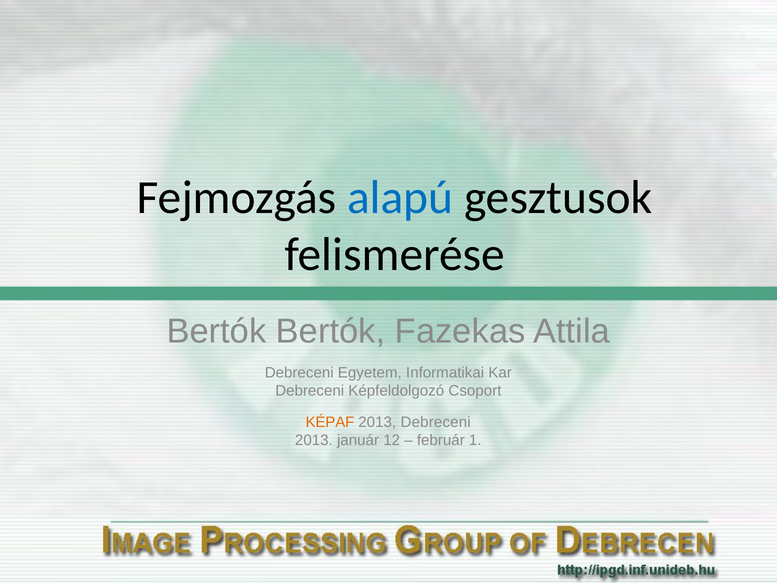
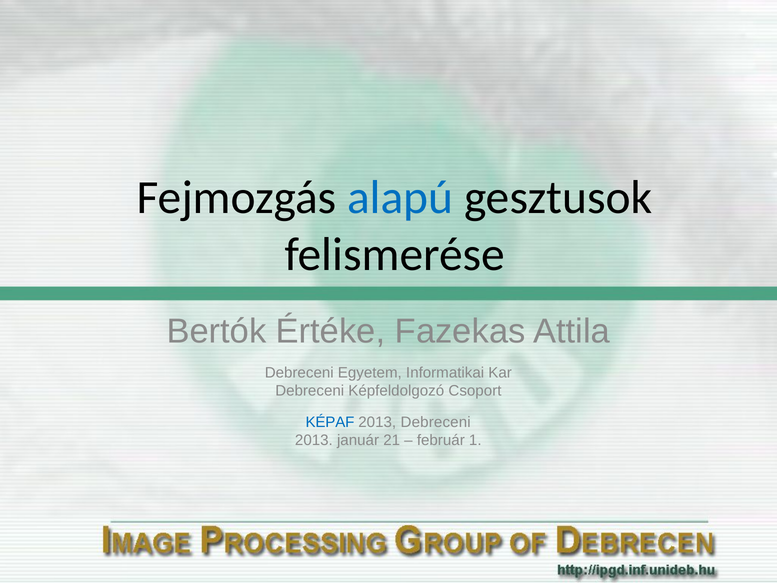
Bertók Bertók: Bertók -> Értéke (331, 331)
KÉPAF colour: orange -> blue (330, 422)
12: 12 -> 21 (392, 440)
